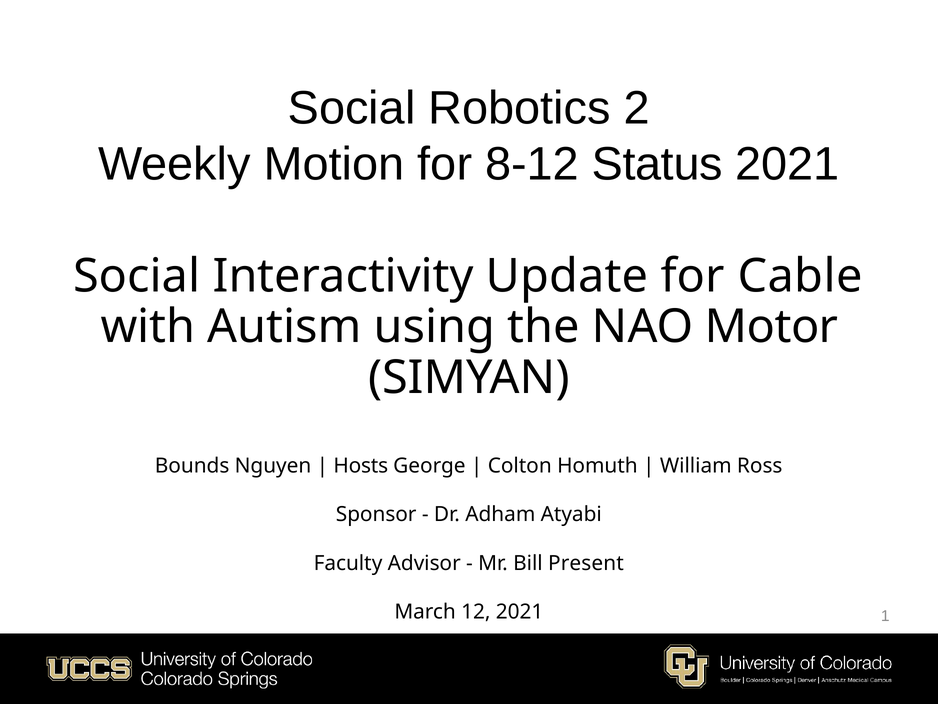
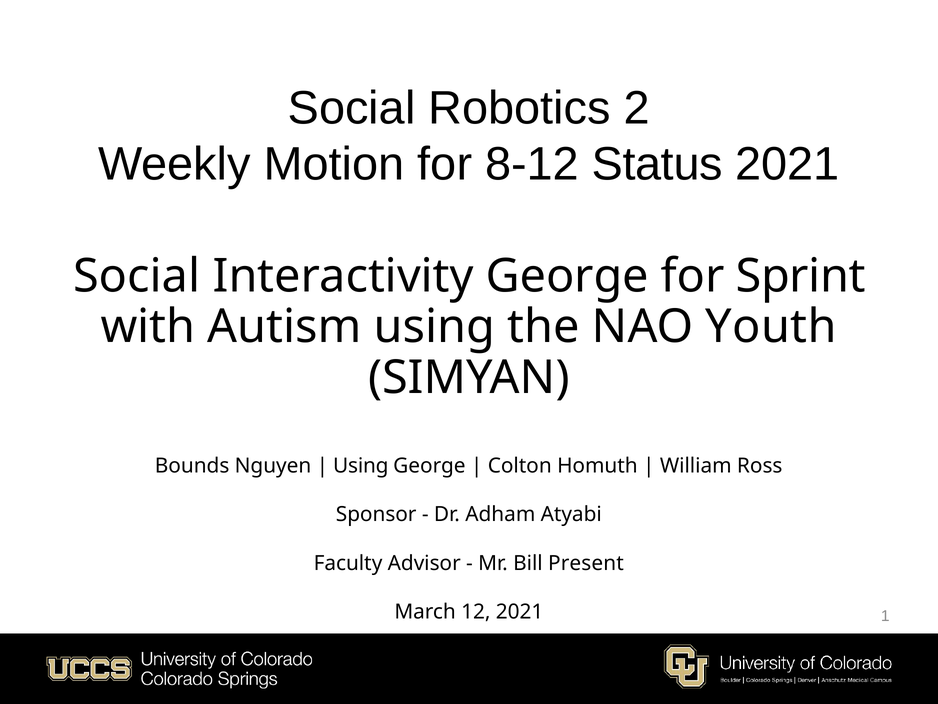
Interactivity Update: Update -> George (567, 276)
Cable: Cable -> Sprint (801, 276)
Motor: Motor -> Youth (771, 327)
Hosts: Hosts -> Using (361, 466)
